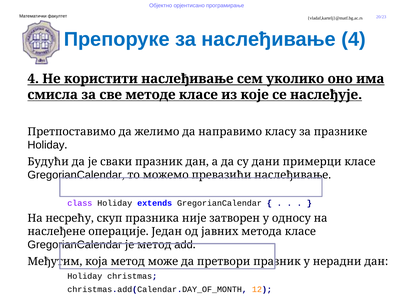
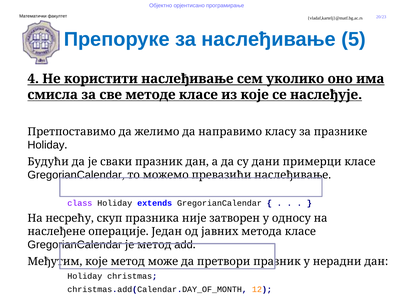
наслеђивање 4: 4 -> 5 (354, 39)
Међутим која: која -> које (96, 262)
